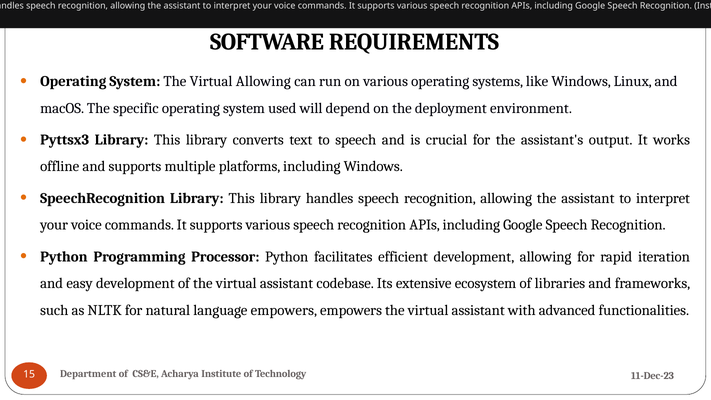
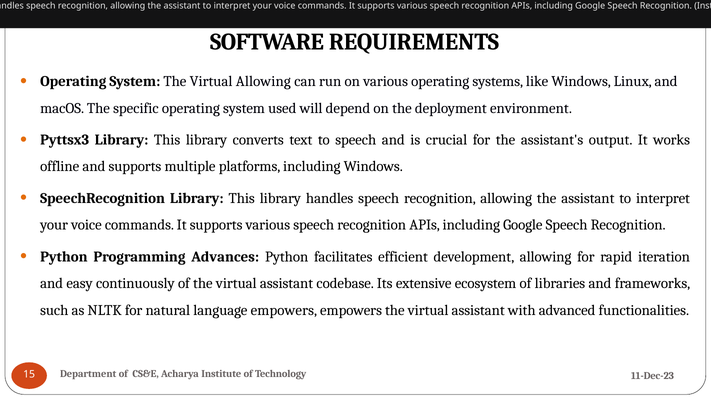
Processor: Processor -> Advances (225, 257)
easy development: development -> continuously (135, 284)
